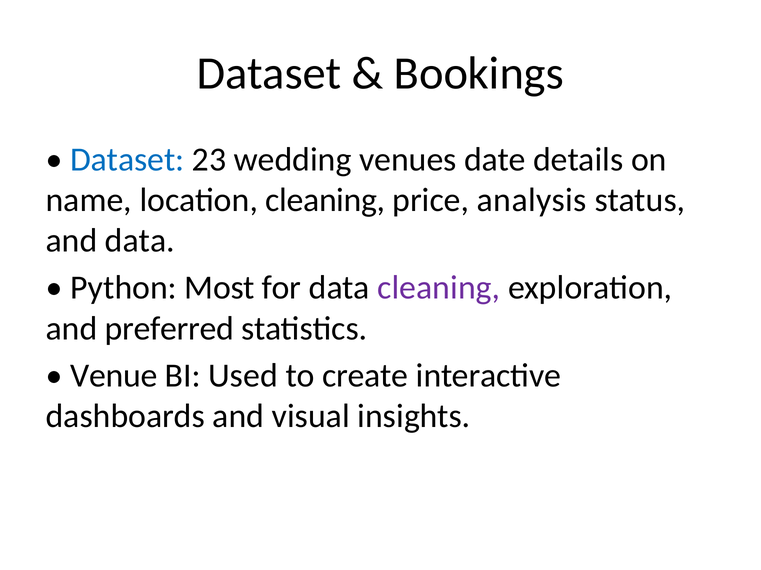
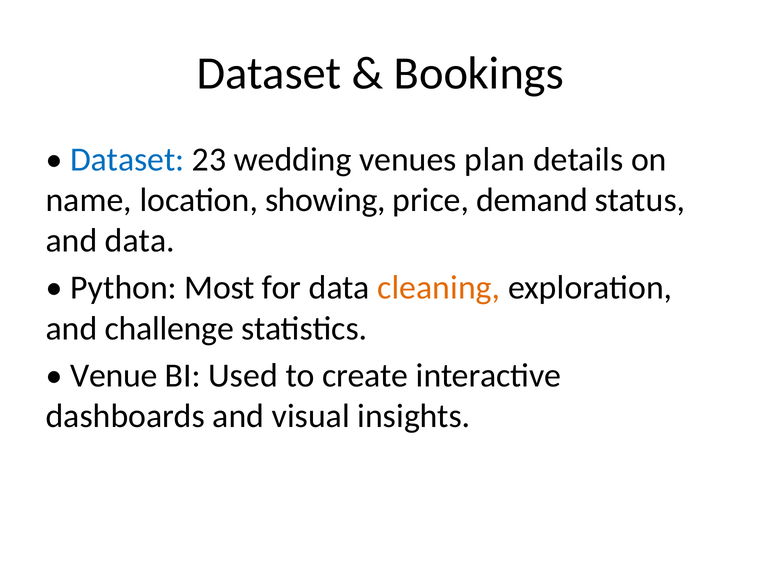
date: date -> plan (495, 160)
location cleaning: cleaning -> showing (325, 200)
analysis: analysis -> demand (532, 200)
cleaning colour: purple -> orange (439, 288)
preferred: preferred -> challenge (169, 329)
